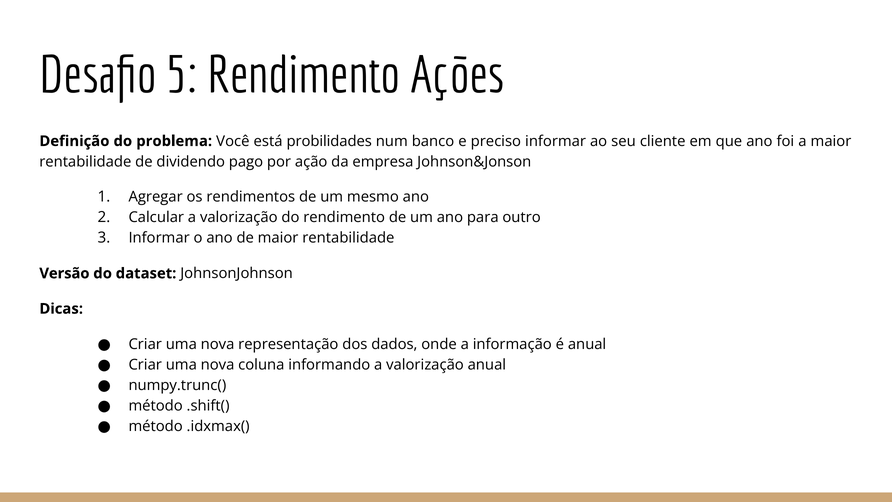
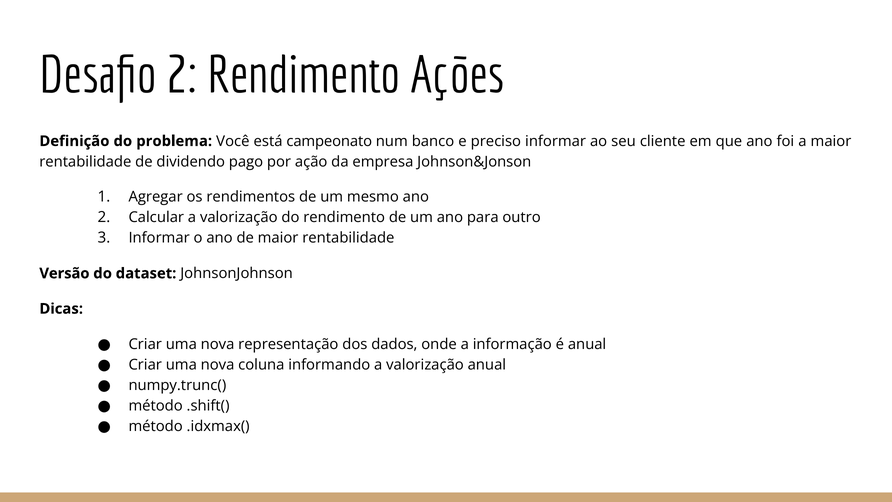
Desafio 5: 5 -> 2 (182, 75)
probilidades: probilidades -> campeonato (329, 141)
